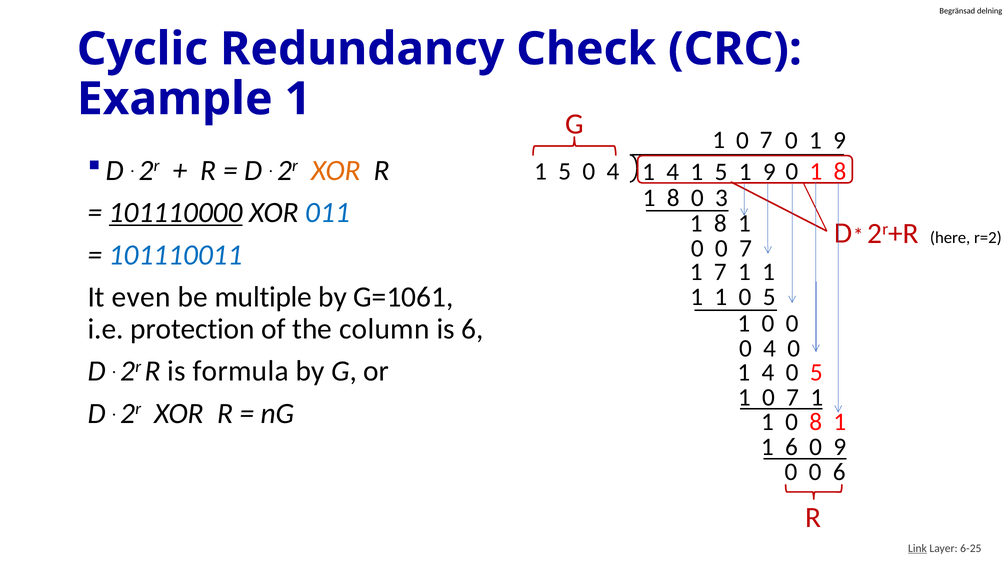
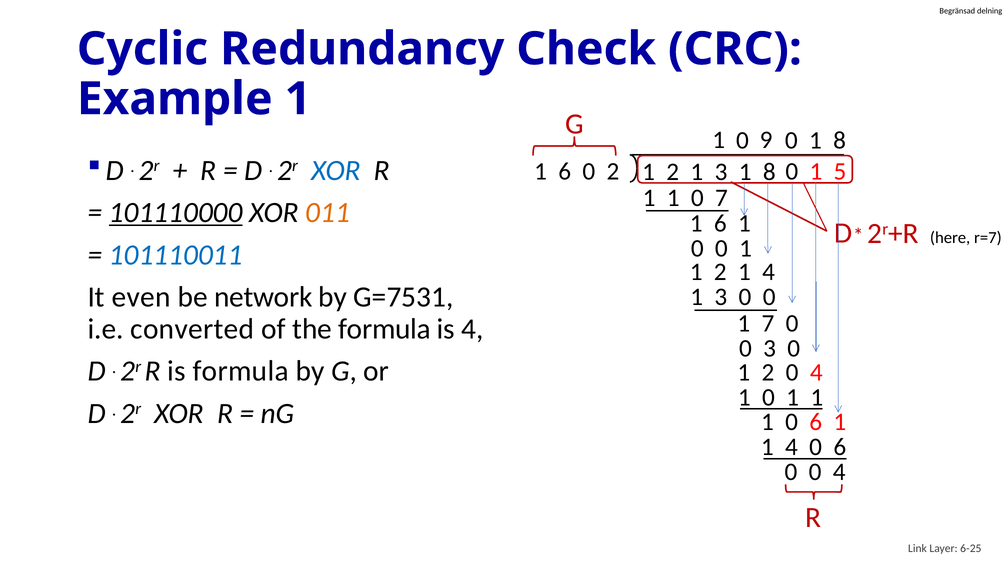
7: 7 -> 9 (766, 140)
0 1 9: 9 -> 8 (840, 141)
XOR colour: orange -> blue (336, 170)
5: 5 -> 6 (565, 171)
4: 4 -> 2 (613, 171)
0 1 8: 8 -> 5 (840, 171)
4: 4 -> 2 (673, 172)
5: 5 -> 3 (721, 172)
9: 9 -> 8 (769, 172)
8: 8 -> 1 (673, 198)
0 3: 3 -> 7 (721, 198)
011 colour: blue -> orange (328, 213)
8: 8 -> 6 (720, 223)
r=2: r=2 -> r=7 (988, 238)
7: 7 -> 1 (746, 248)
7: 7 -> 2 (720, 272)
1: 1 -> 4 (769, 272)
multiple: multiple -> network (263, 297)
G=1061: G=1061 -> G=7531 (403, 297)
1: 1 -> 3 (721, 297)
5: 5 -> 0 (769, 297)
0: 0 -> 7 (768, 324)
protection: protection -> converted (192, 329)
the column: column -> formula (385, 329)
is 6: 6 -> 4 (472, 329)
4: 4 -> 3 (770, 348)
4: 4 -> 2 (768, 372)
5: 5 -> 4 (816, 372)
7: 7 -> 1 (793, 397)
1 0 8: 8 -> 6 (816, 422)
6: 6 -> 4 (791, 447)
9: 9 -> 6 (840, 447)
0 0 6: 6 -> 4 (839, 472)
Link underline: present -> none (917, 548)
